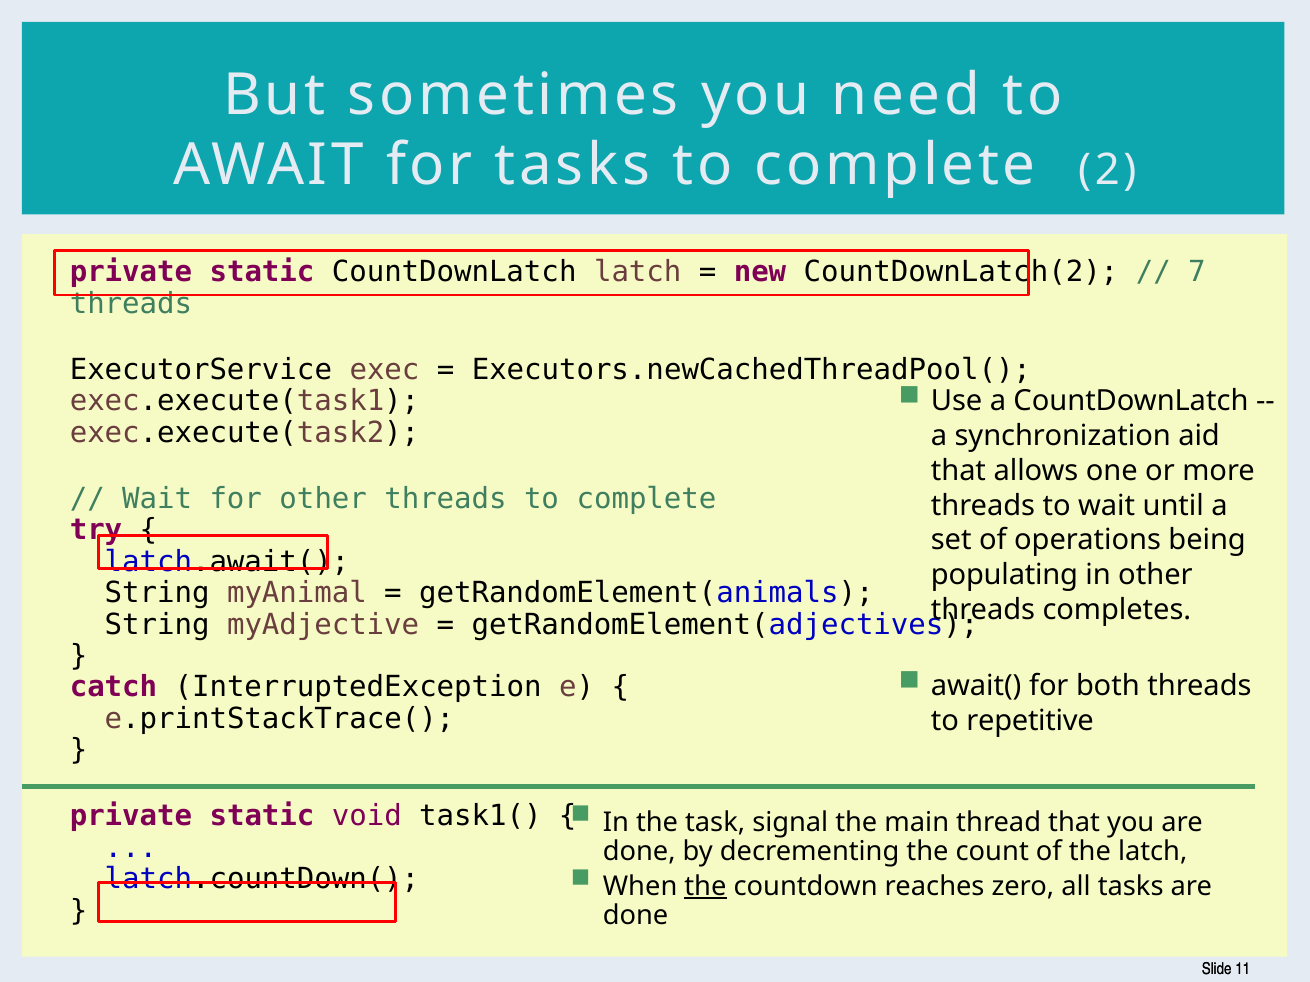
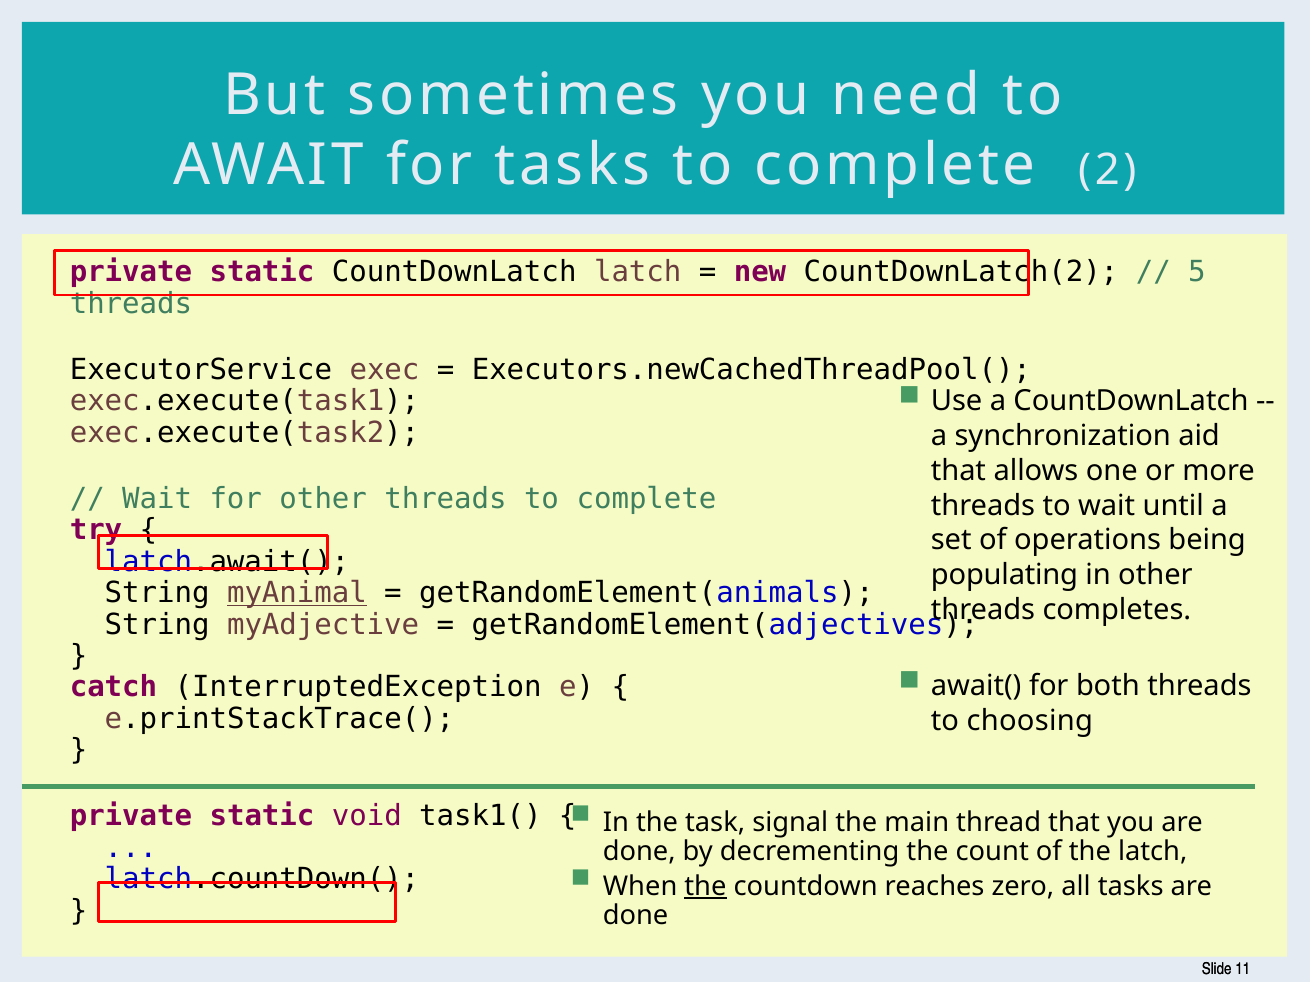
7: 7 -> 5 (1197, 272)
myAnimal underline: none -> present (297, 593)
repetitive: repetitive -> choosing (1030, 721)
